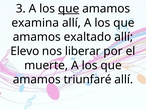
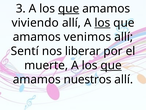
examina: examina -> viviendo (35, 23)
los underline: none -> present (102, 23)
exaltado: exaltado -> venimos (87, 37)
Elevo: Elevo -> Sentí (25, 51)
que underline: none -> present (111, 65)
triunfaré: triunfaré -> nuestros (88, 79)
